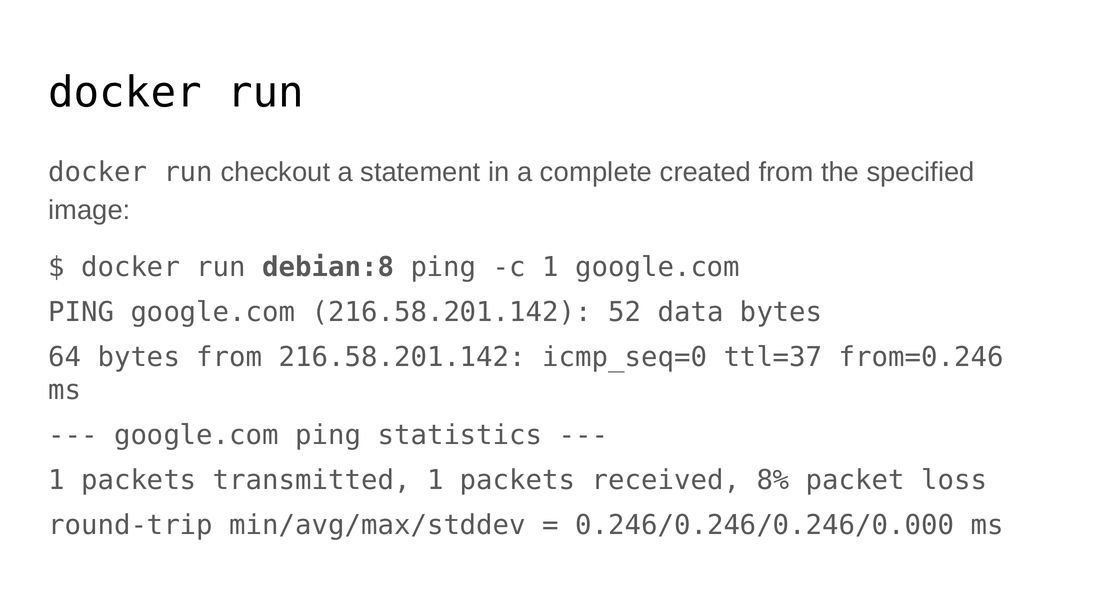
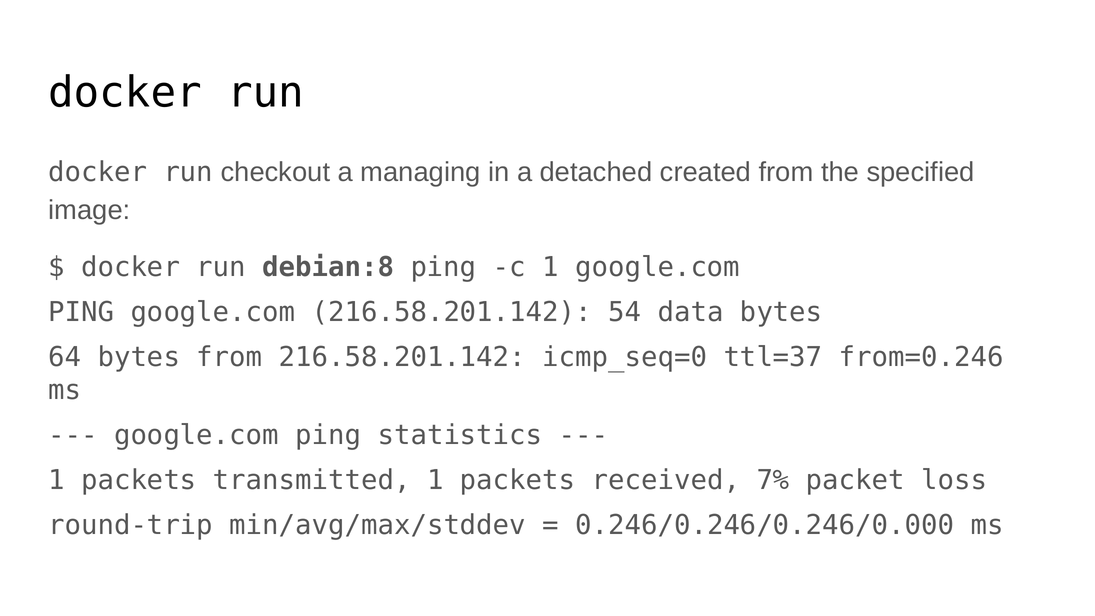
statement: statement -> managing (420, 172)
complete: complete -> detached (596, 172)
52: 52 -> 54 (625, 312)
8%: 8% -> 7% (773, 480)
